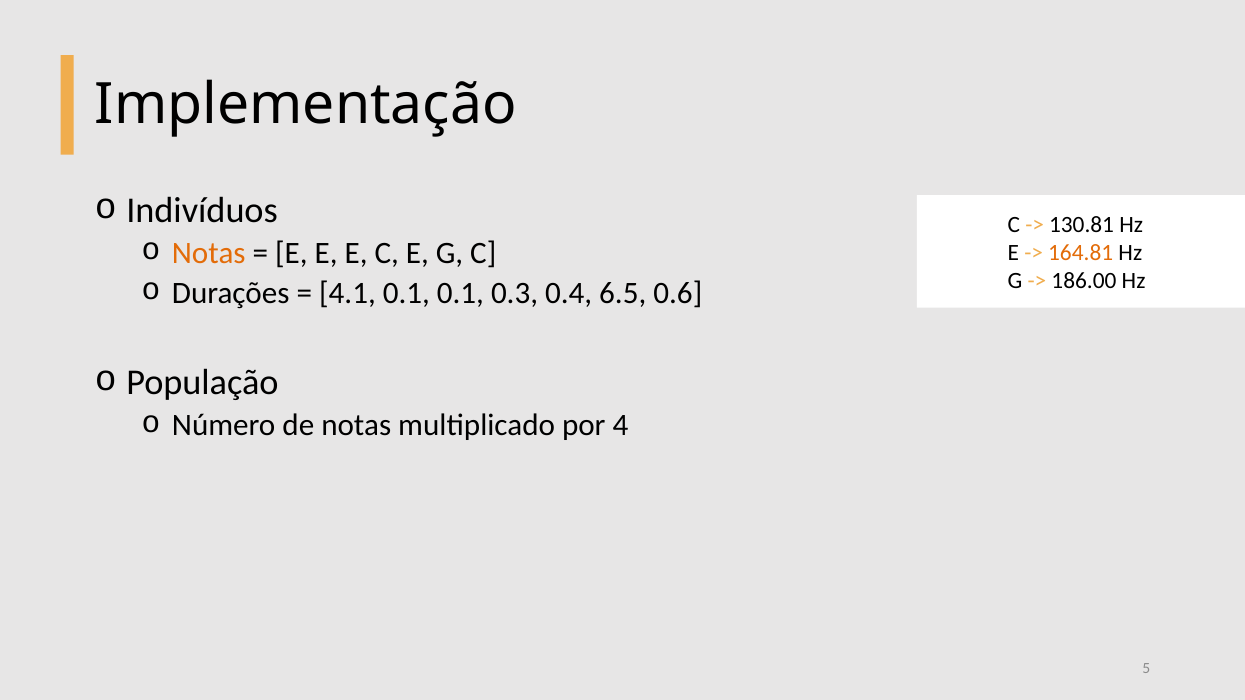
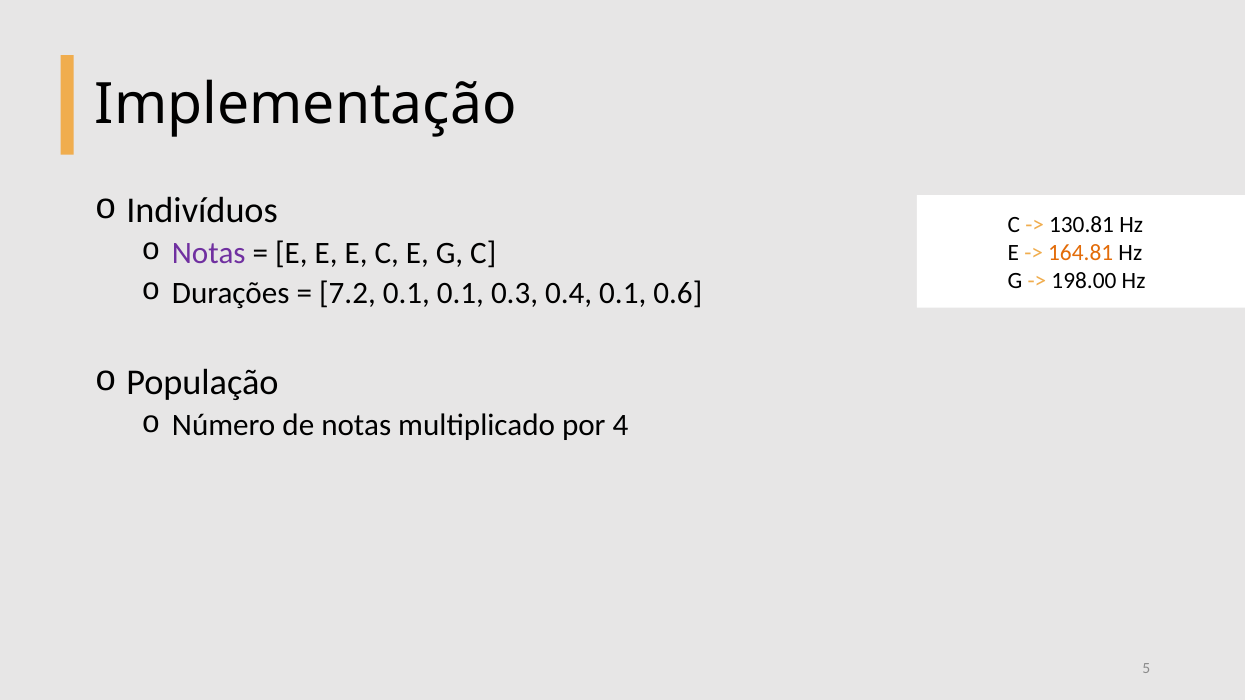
Notas colour: orange -> purple (209, 253)
186.00: 186.00 -> 198.00 (1084, 281)
4.1: 4.1 -> 7.2 (347, 293)
0.4 6.5: 6.5 -> 0.1 (623, 293)
